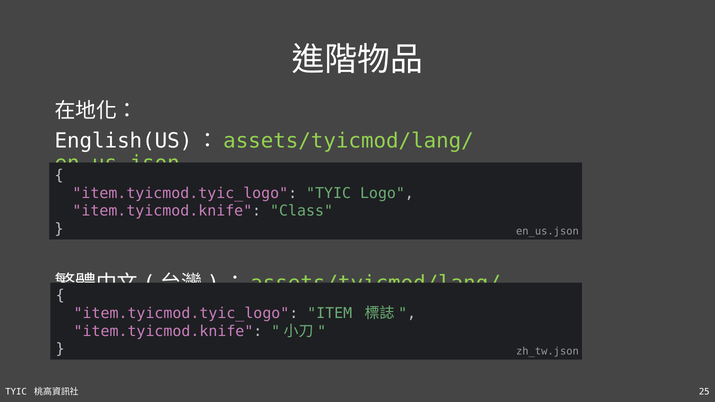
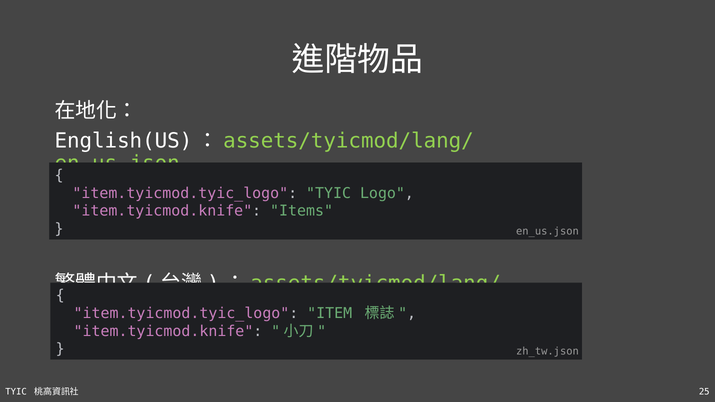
Class: Class -> Items (302, 211)
